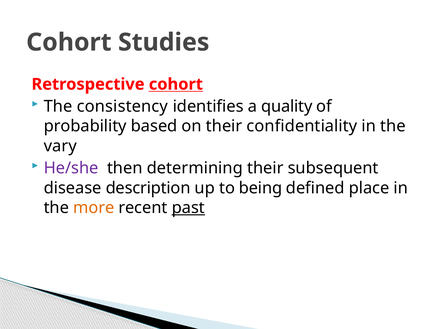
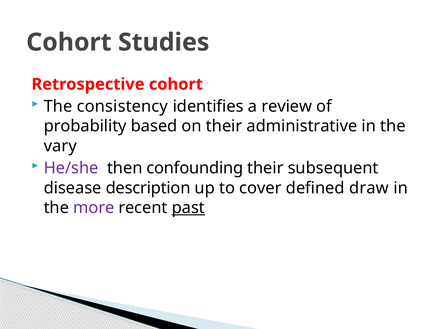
cohort underline: present -> none (176, 84)
quality: quality -> review (287, 106)
confidentiality: confidentiality -> administrative (302, 126)
determining: determining -> confounding (195, 168)
being: being -> cover (260, 188)
place: place -> draw (369, 188)
more colour: orange -> purple (94, 207)
